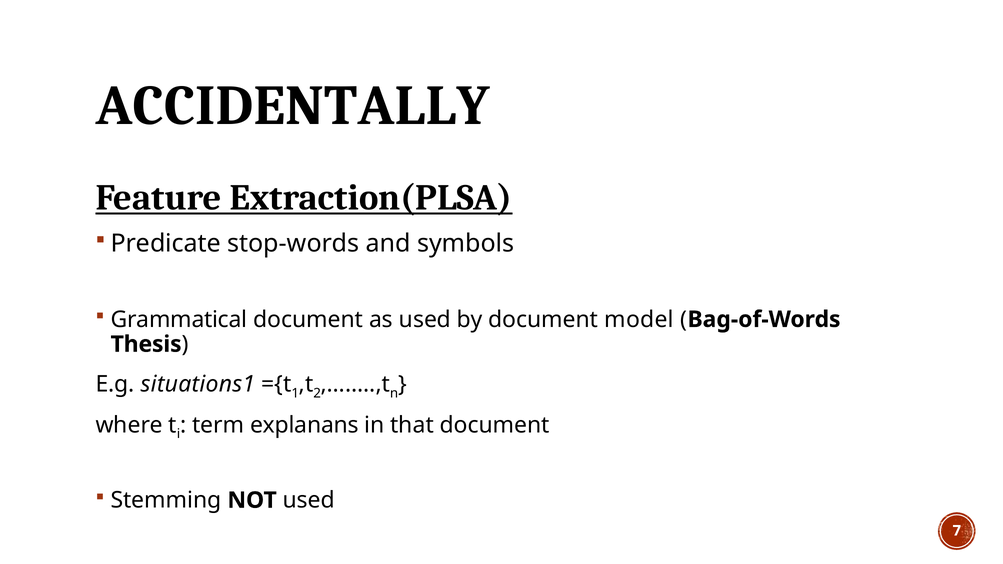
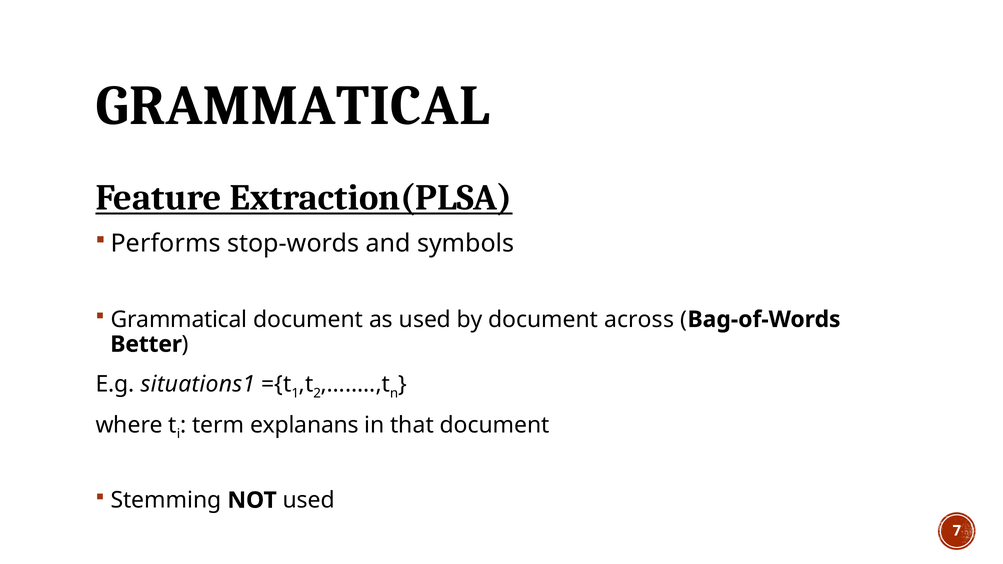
ACCIDENTALLY: ACCIDENTALLY -> GRAMMATICAL (293, 106)
Predicate: Predicate -> Performs (166, 244)
model: model -> across (639, 320)
Thesis: Thesis -> Better (146, 344)
